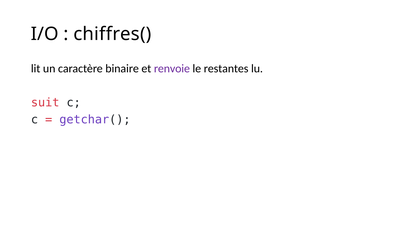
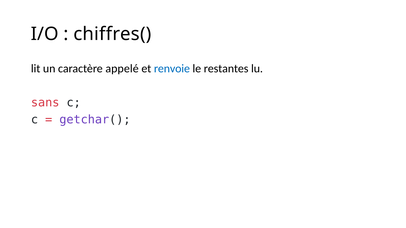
binaire: binaire -> appelé (122, 69)
renvoie colour: purple -> blue (172, 69)
suit: suit -> sans (45, 103)
